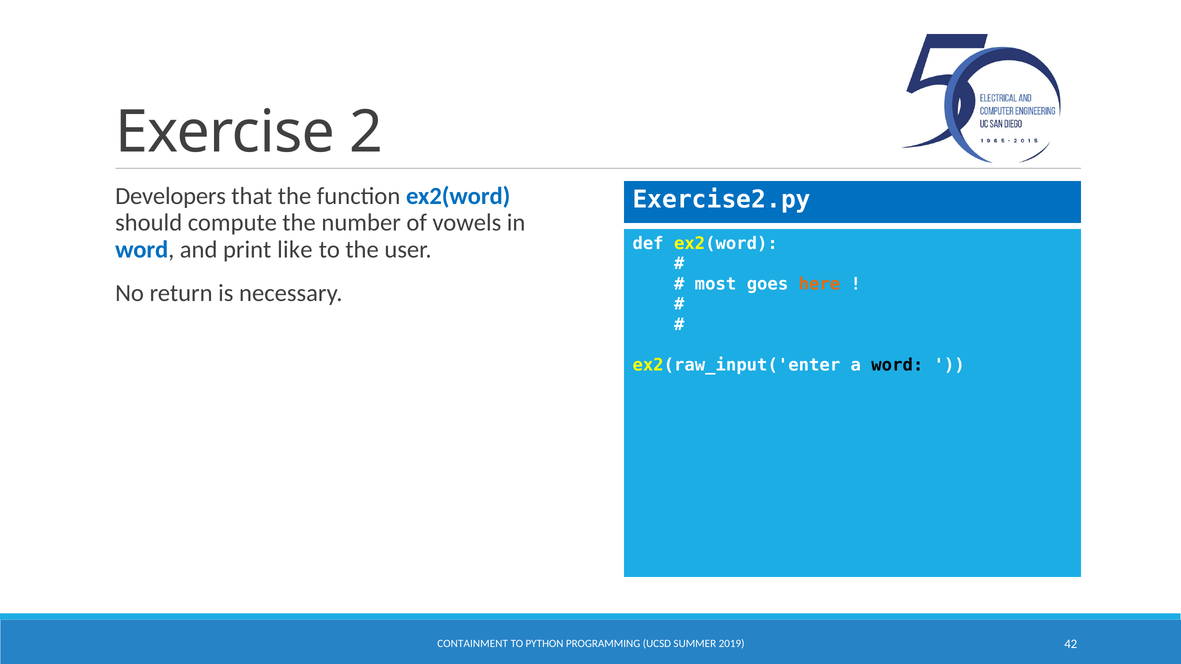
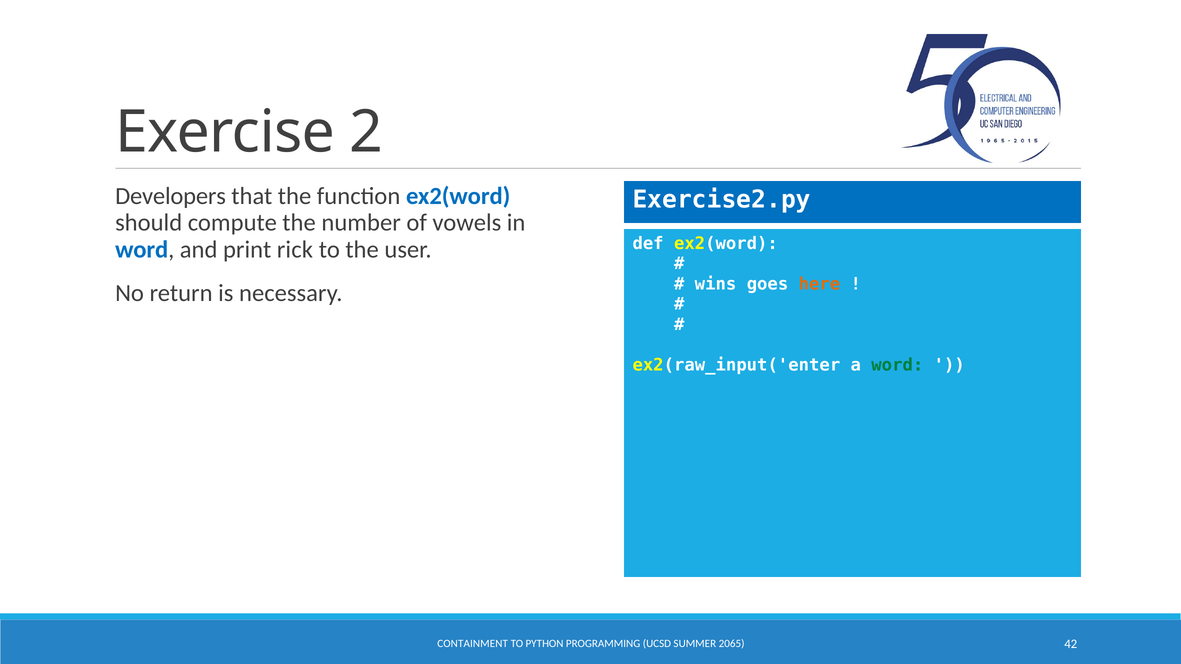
like: like -> rick (295, 250)
most: most -> wins (716, 284)
word colour: black -> green (897, 365)
2019: 2019 -> 2065 (732, 644)
